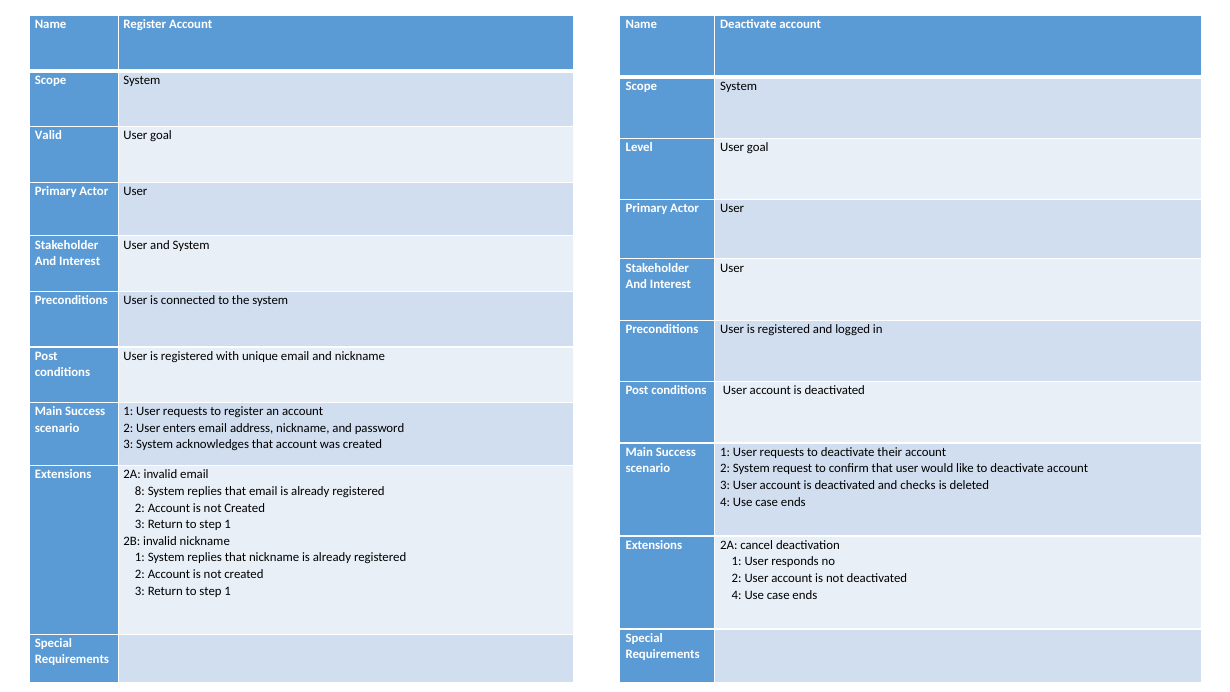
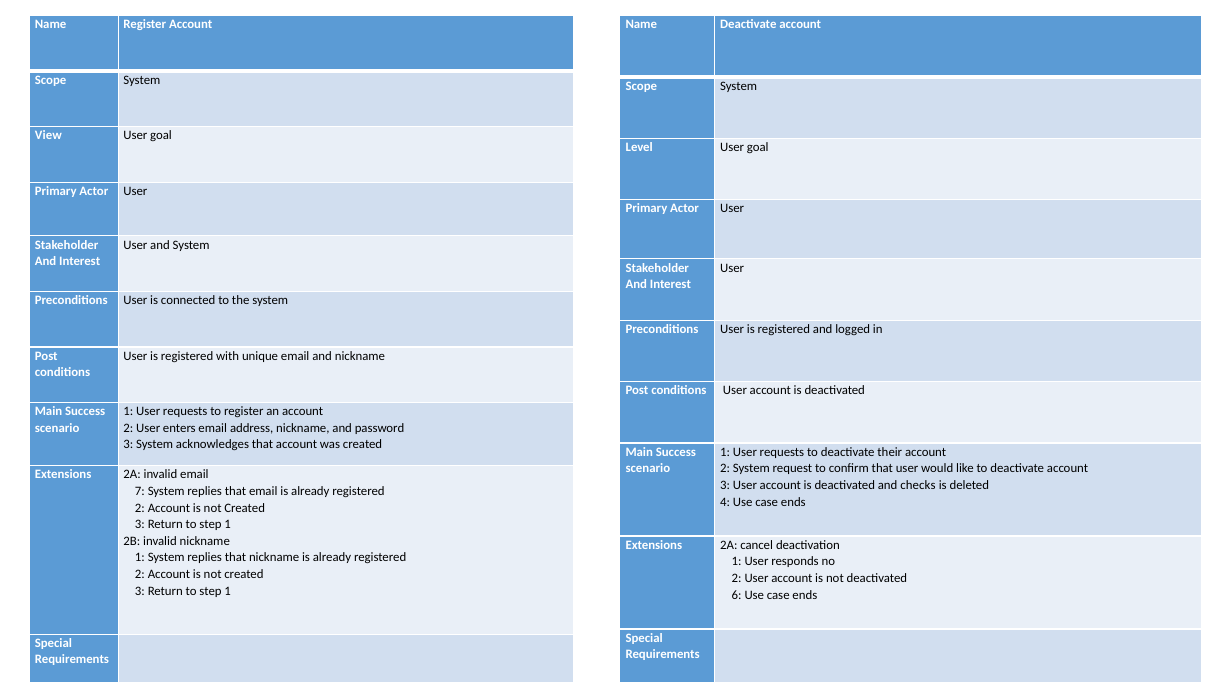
Valid: Valid -> View (48, 136)
8: 8 -> 7 (140, 491)
4: 4 -> 6 (737, 595)
